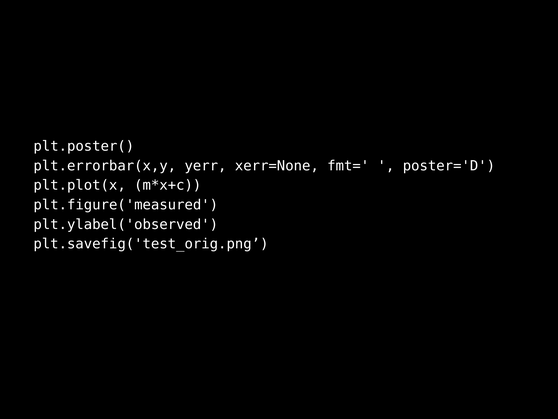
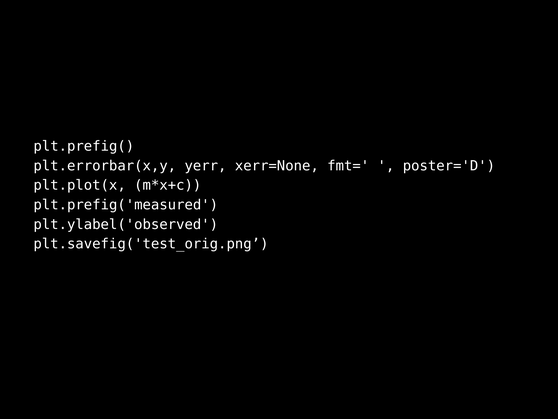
plt.poster(: plt.poster( -> plt.prefig( (84, 146)
plt.figure('measured: plt.figure('measured -> plt.prefig('measured (126, 205)
